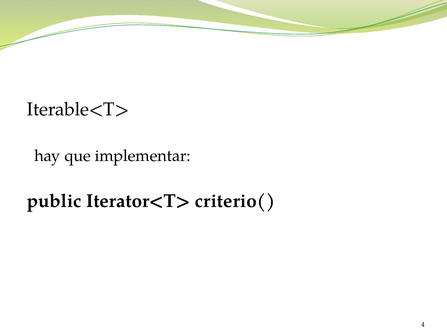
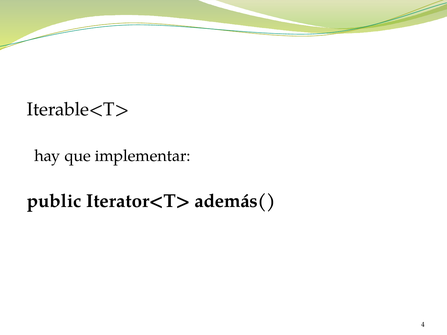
criterio(: criterio( -> además( (235, 201)
